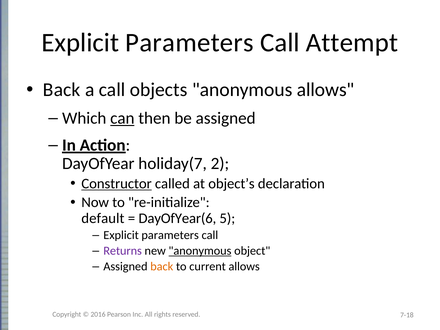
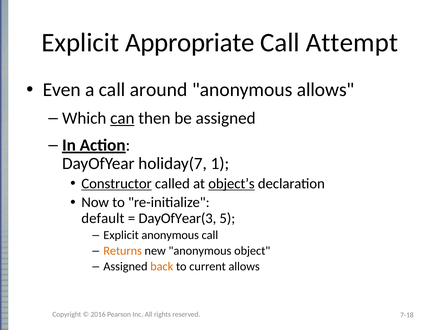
Parameters: Parameters -> Appropriate (190, 43)
Back: Back -> Even (62, 90)
objects: objects -> around (159, 90)
2: 2 -> 1 (220, 164)
object’s underline: none -> present (231, 184)
DayOfYear(6: DayOfYear(6 -> DayOfYear(3 (177, 218)
parameters: parameters -> anonymous (170, 235)
Returns colour: purple -> orange (123, 251)
anonymous underline: present -> none (200, 251)
